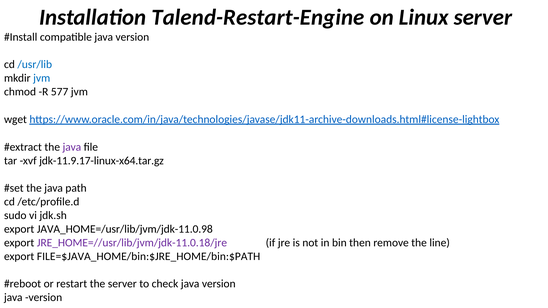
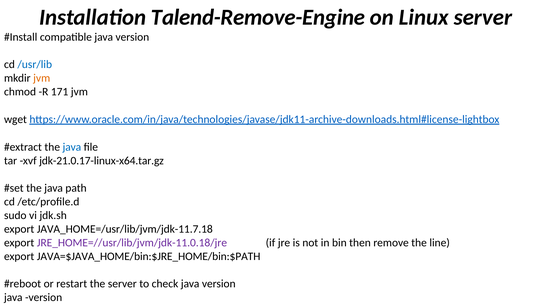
Talend-Restart-Engine: Talend-Restart-Engine -> Talend-Remove-Engine (258, 17)
jvm colour: blue -> orange (42, 78)
577: 577 -> 171 (60, 92)
java colour: purple -> blue (72, 147)
jdk-11.9.17-linux-x64.tar.gz: jdk-11.9.17-linux-x64.tar.gz -> jdk-21.0.17-linux-x64.tar.gz (102, 161)
JAVA_HOME=/usr/lib/jvm/jdk-11.0.98: JAVA_HOME=/usr/lib/jvm/jdk-11.0.98 -> JAVA_HOME=/usr/lib/jvm/jdk-11.7.18 (125, 229)
FILE=$JAVA_HOME/bin:$JRE_HOME/bin:$PATH: FILE=$JAVA_HOME/bin:$JRE_HOME/bin:$PATH -> JAVA=$JAVA_HOME/bin:$JRE_HOME/bin:$PATH (149, 257)
